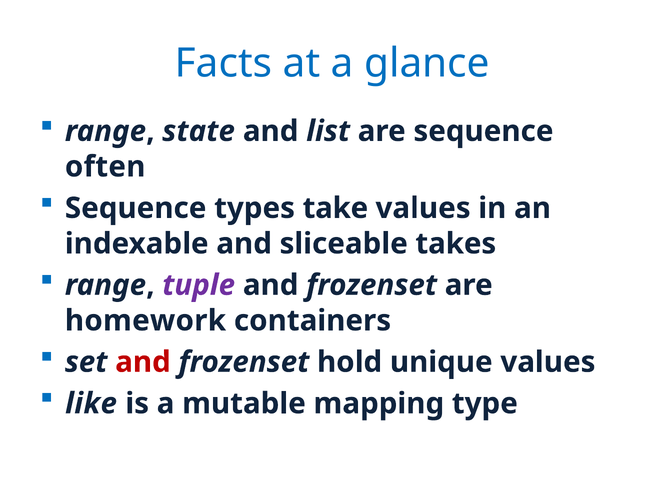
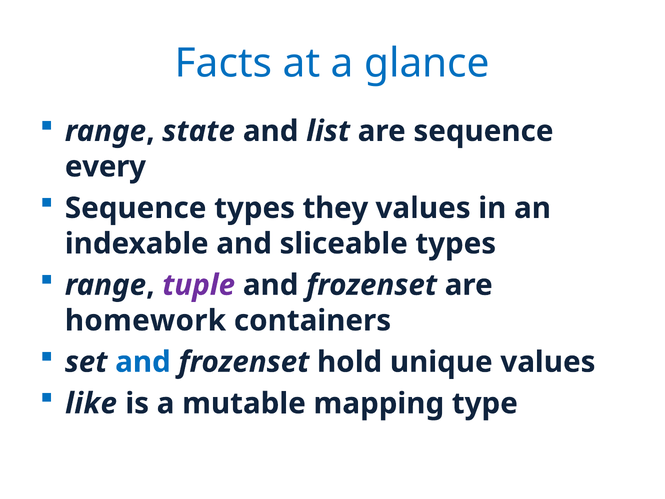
often: often -> every (105, 167)
take: take -> they (335, 208)
sliceable takes: takes -> types (456, 244)
and colour: red -> blue (143, 362)
